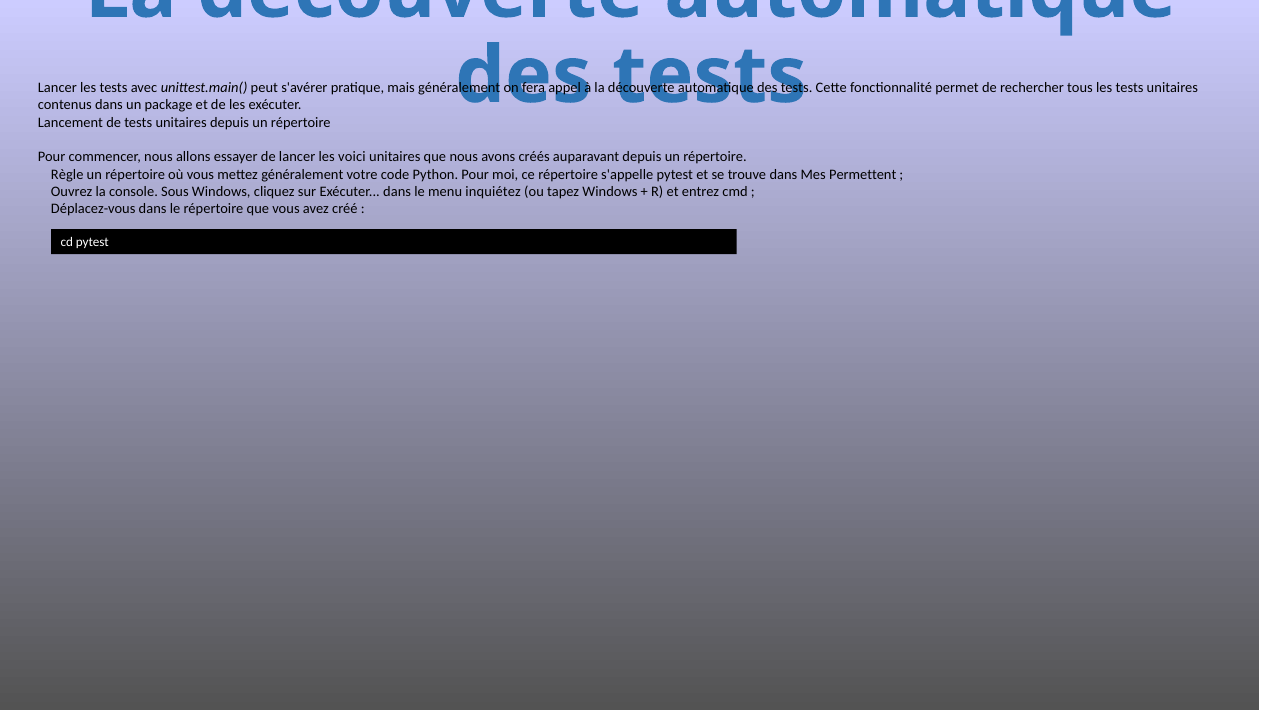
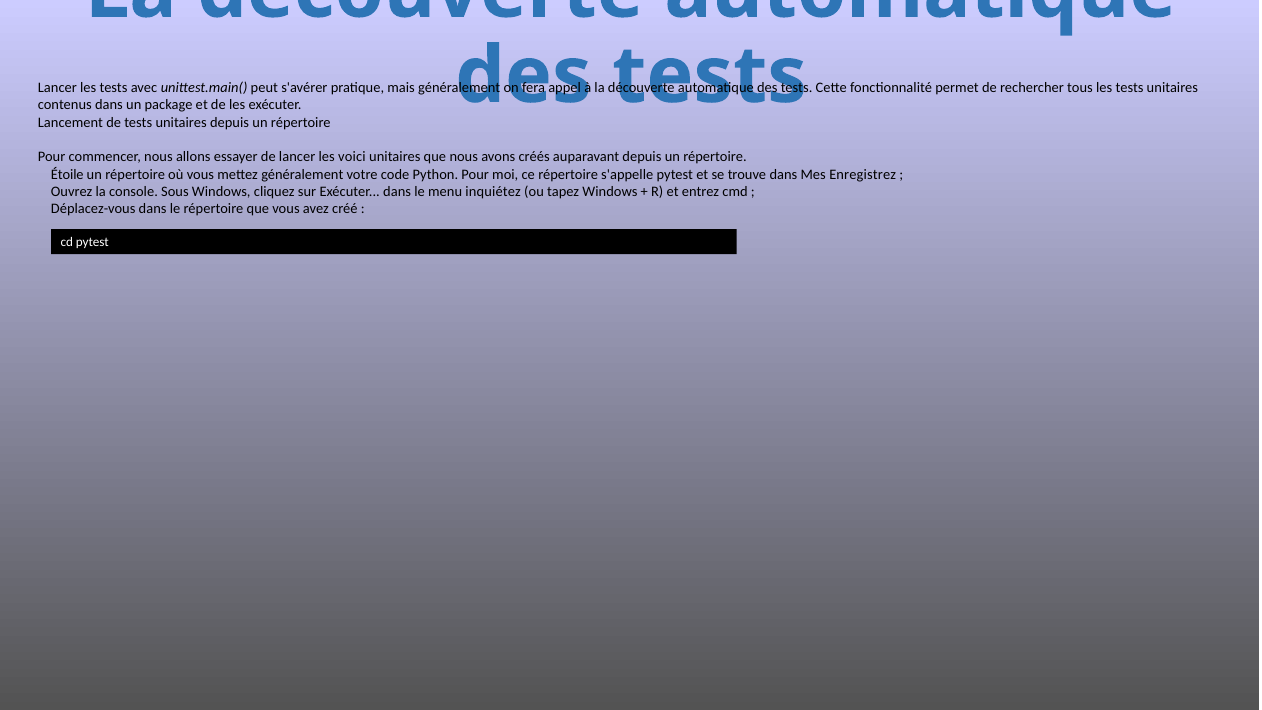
Règle: Règle -> Étoile (67, 174)
Permettent: Permettent -> Enregistrez (863, 174)
